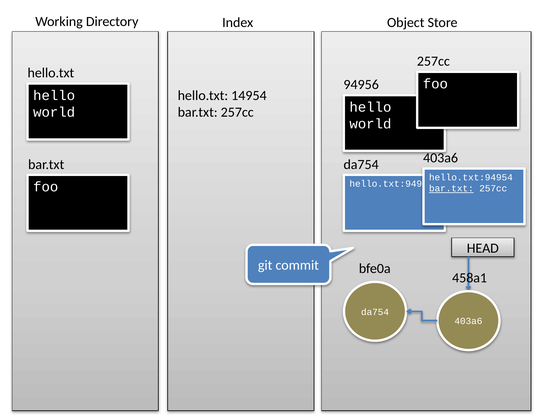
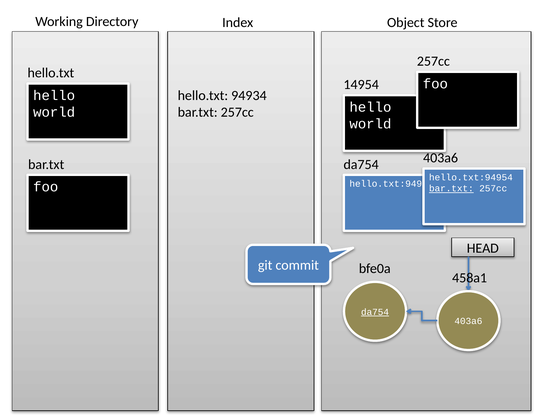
94956: 94956 -> 14954 (361, 85)
14954: 14954 -> 94934 (249, 96)
da754 underline: none -> present (375, 312)
